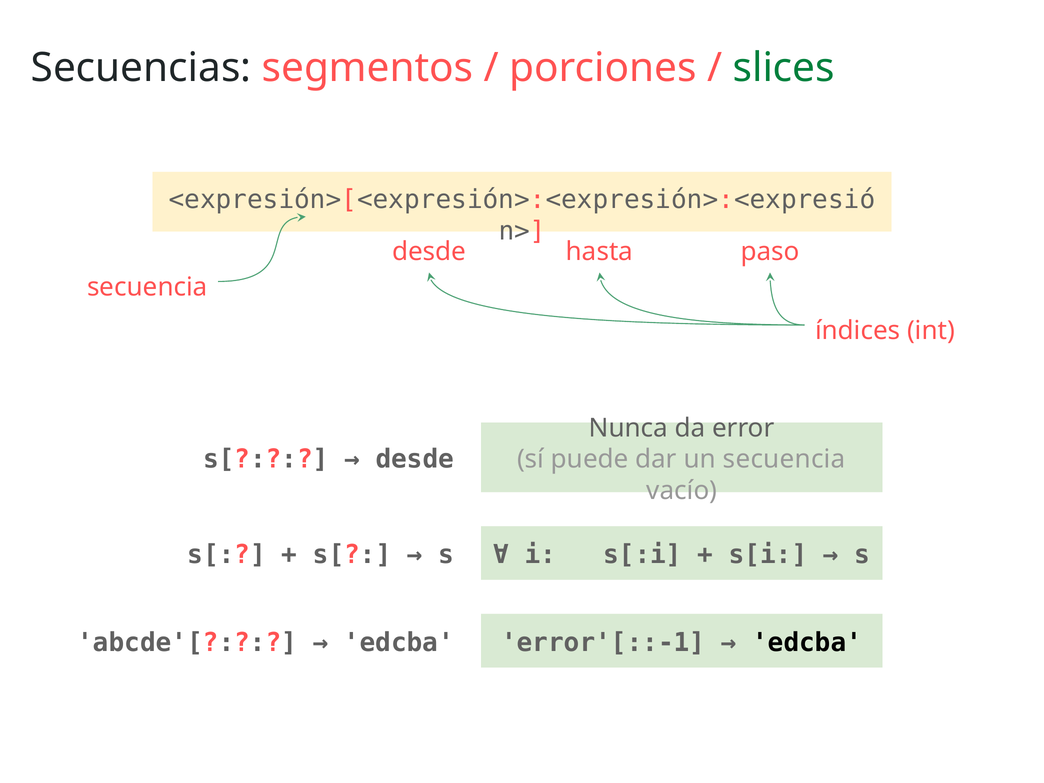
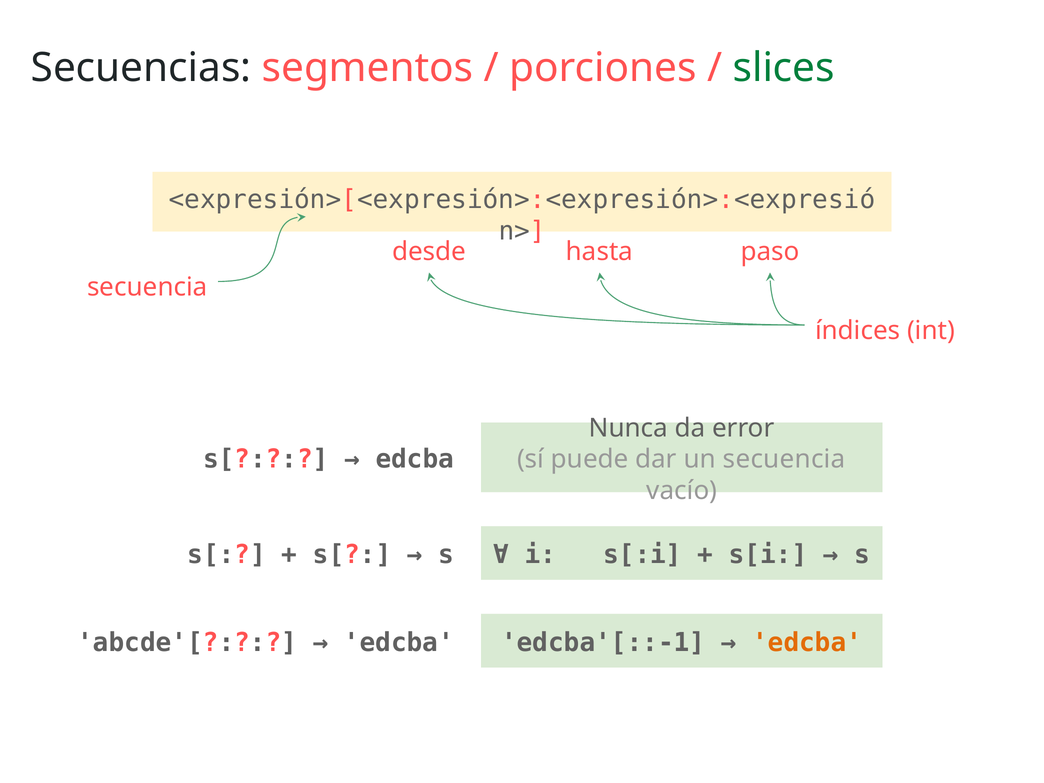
desde: desde -> edcba (415, 459)
error'[::-1: error'[::-1 -> edcba'[::-1 (603, 642)
edcba colour: black -> orange (807, 642)
